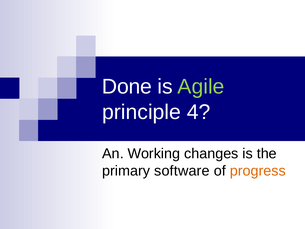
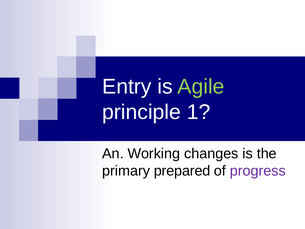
Done: Done -> Entry (127, 87)
4: 4 -> 1 (199, 112)
software: software -> prepared (182, 171)
progress colour: orange -> purple (258, 171)
